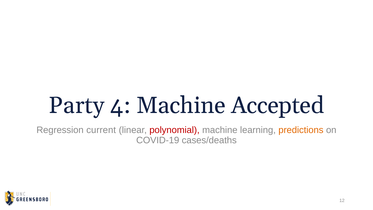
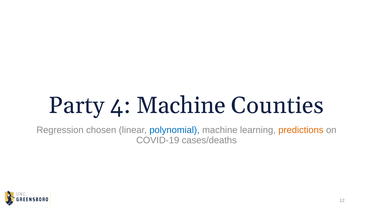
Accepted: Accepted -> Counties (278, 105)
current: current -> chosen (101, 130)
polynomial colour: red -> blue (174, 130)
